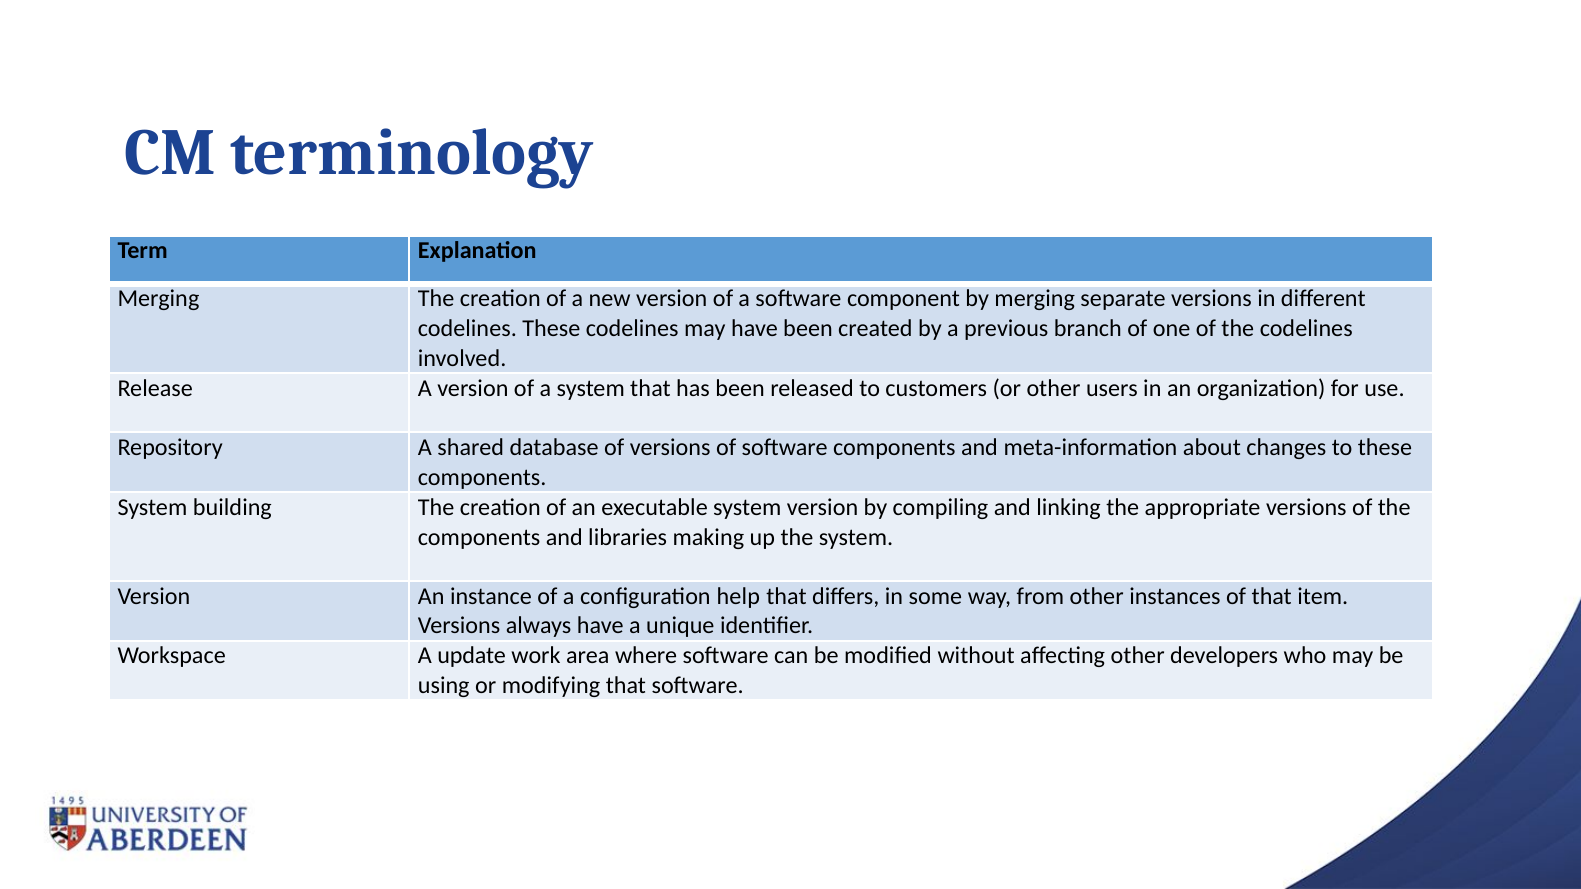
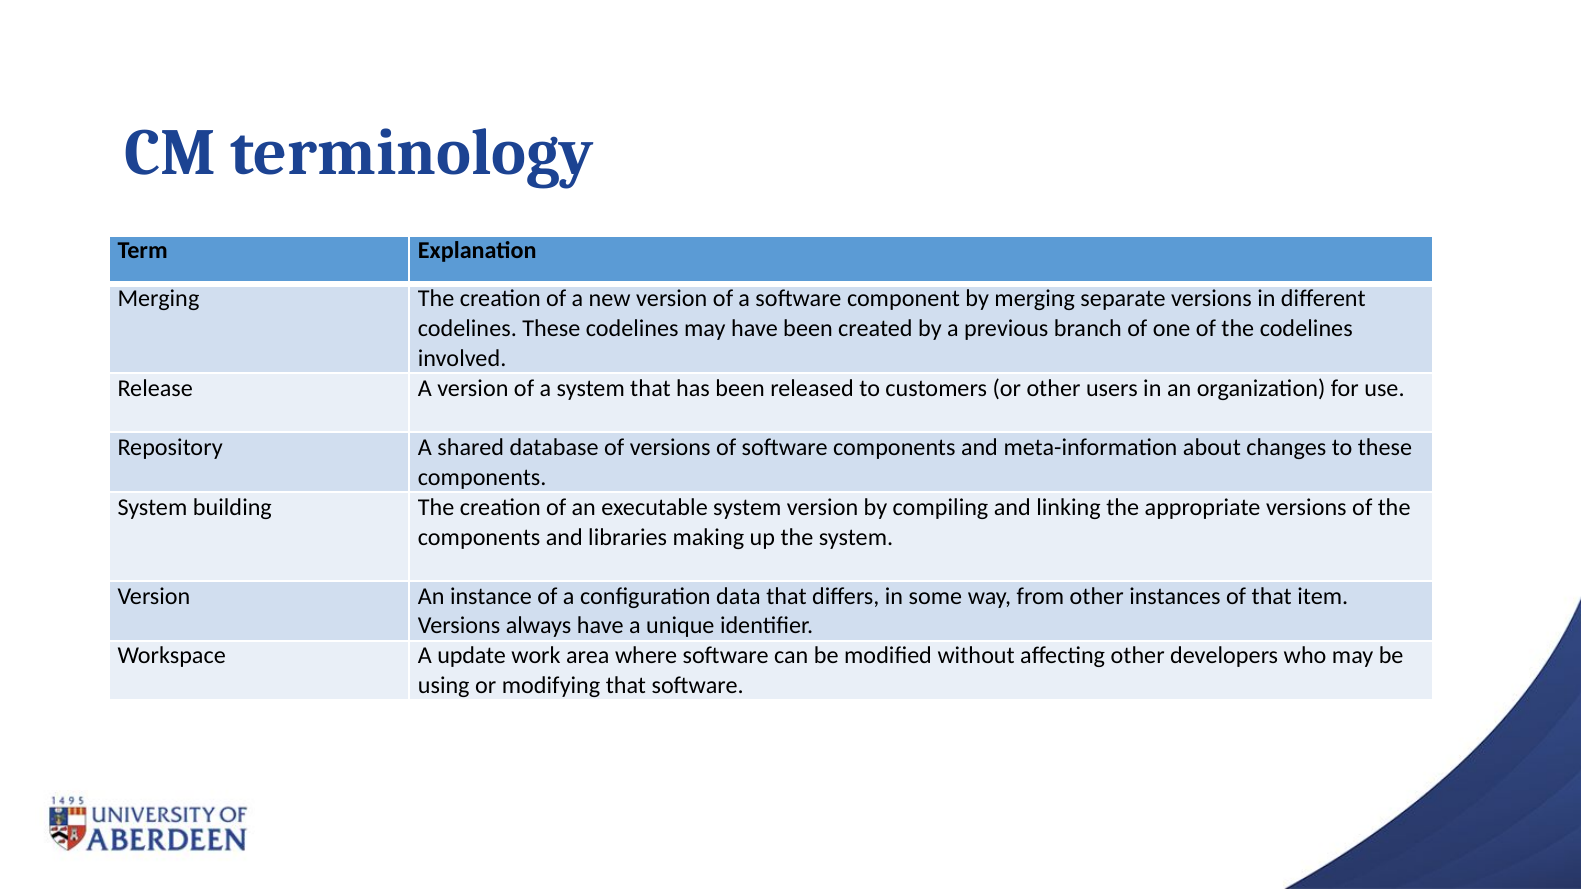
help: help -> data (738, 596)
